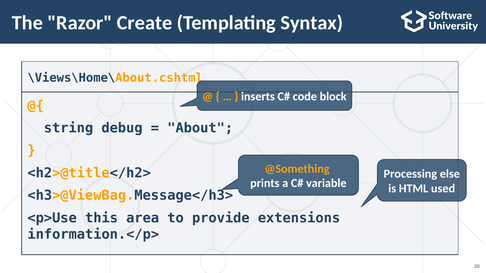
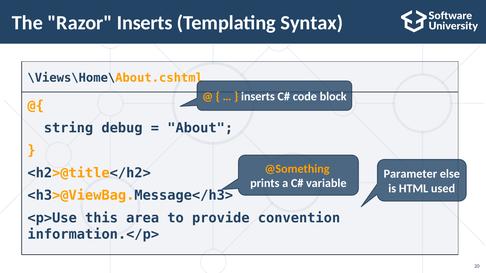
Razor Create: Create -> Inserts (145, 23)
Processing: Processing -> Parameter (410, 174)
extensions: extensions -> convention (299, 218)
